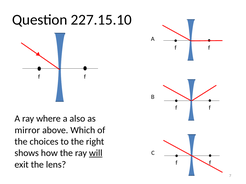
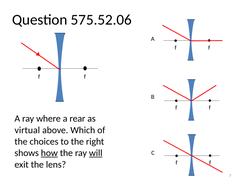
227.15.10: 227.15.10 -> 575.52.06 (101, 20)
also: also -> rear (77, 119)
mirror: mirror -> virtual (27, 130)
how underline: none -> present (49, 153)
